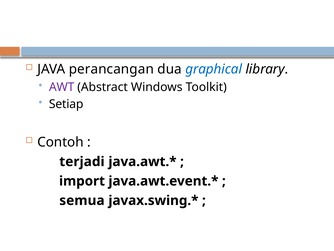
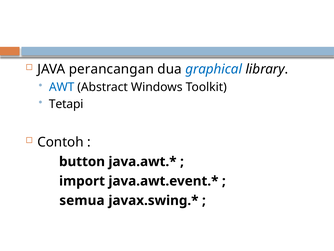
AWT colour: purple -> blue (62, 87)
Setiap: Setiap -> Tetapi (66, 104)
terjadi: terjadi -> button (82, 161)
